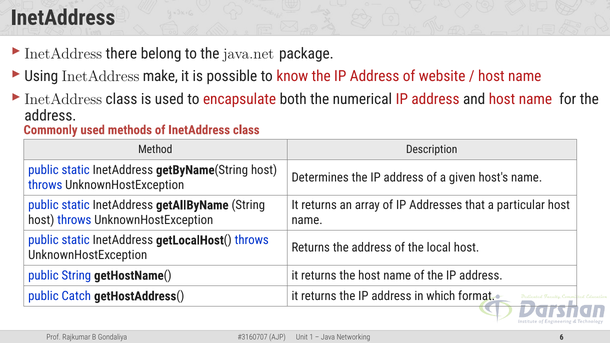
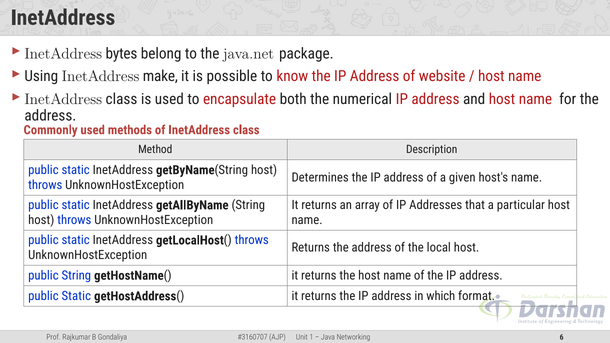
there: there -> bytes (121, 54)
Catch: Catch -> Static (76, 296)
